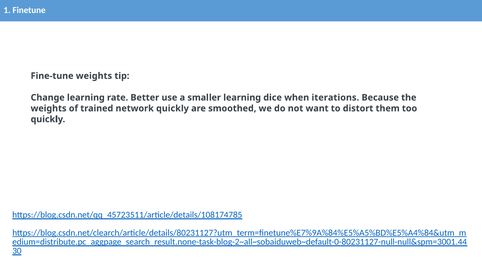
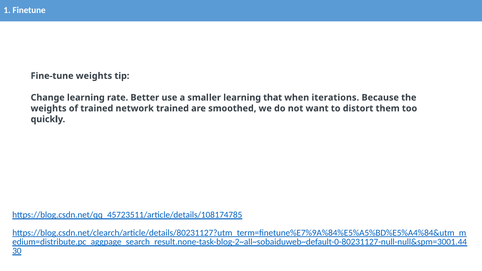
dice: dice -> that (273, 98)
network quickly: quickly -> trained (172, 108)
